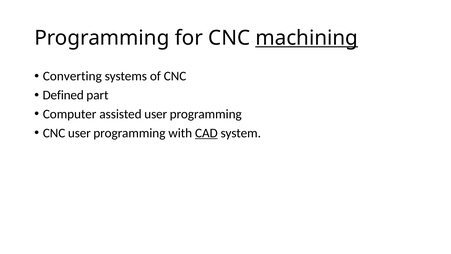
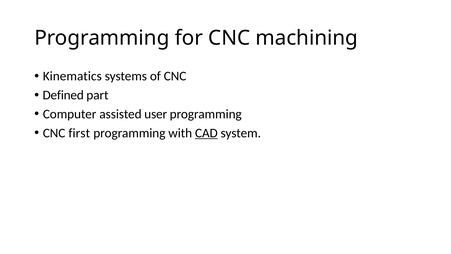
machining underline: present -> none (307, 38)
Converting: Converting -> Kinematics (72, 76)
CNC user: user -> first (79, 133)
